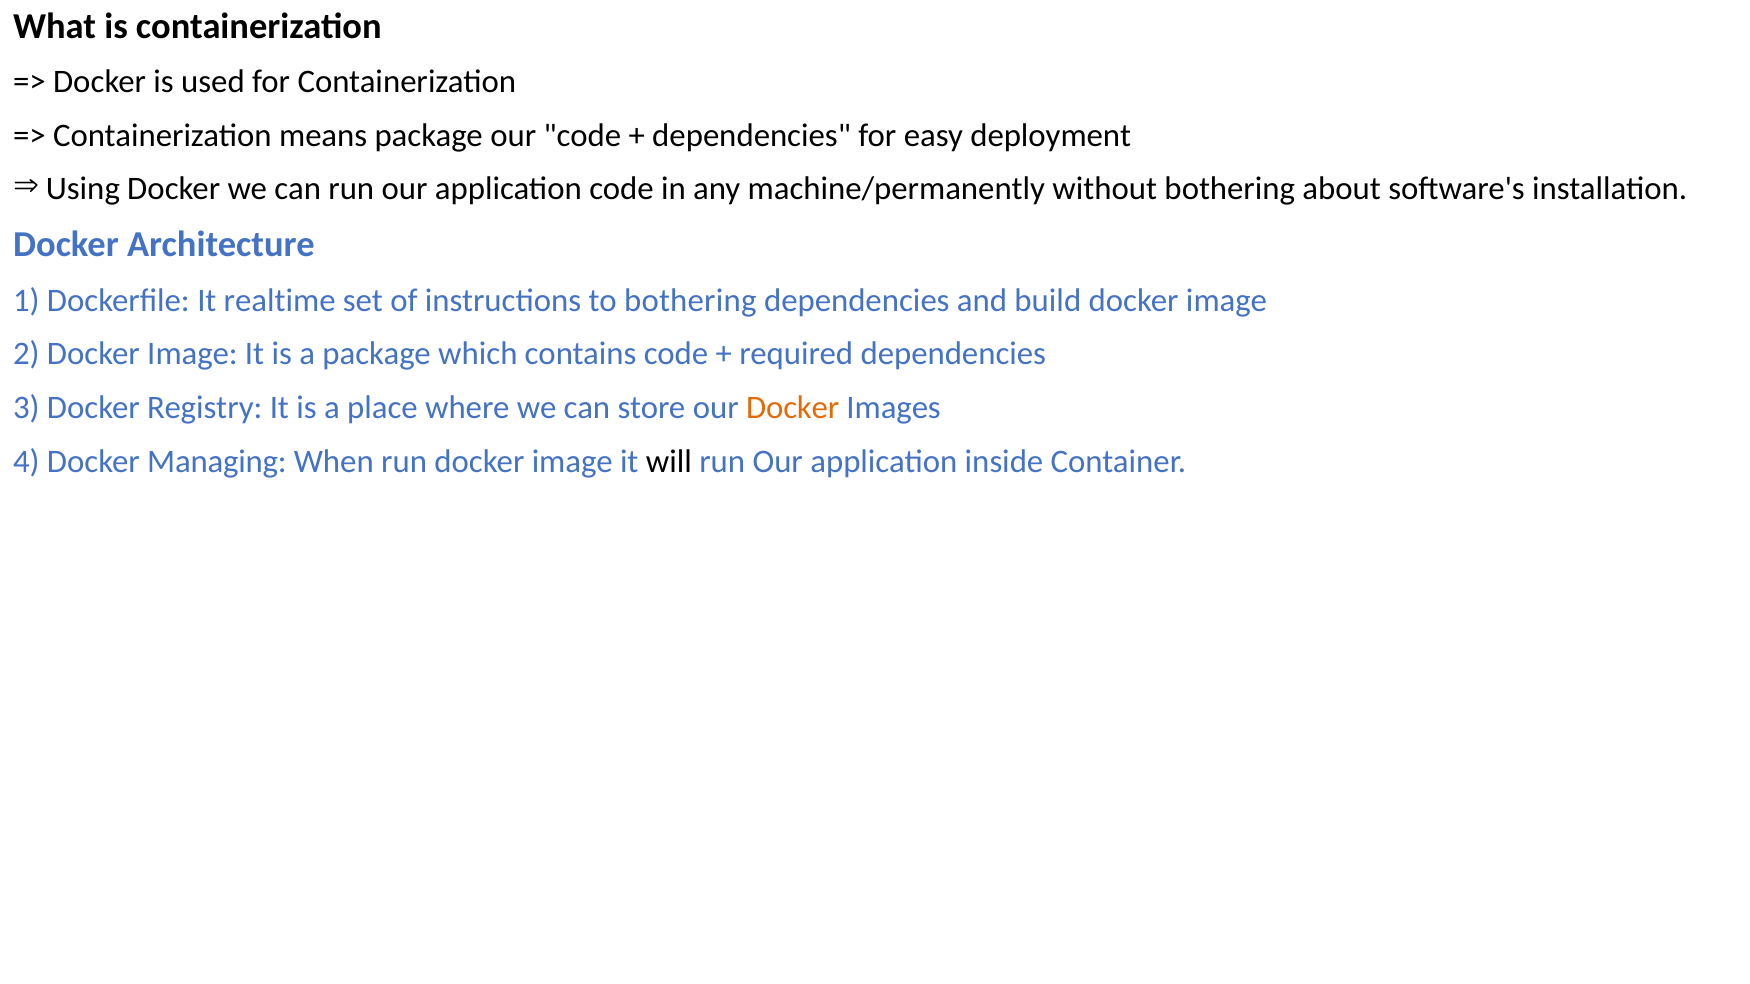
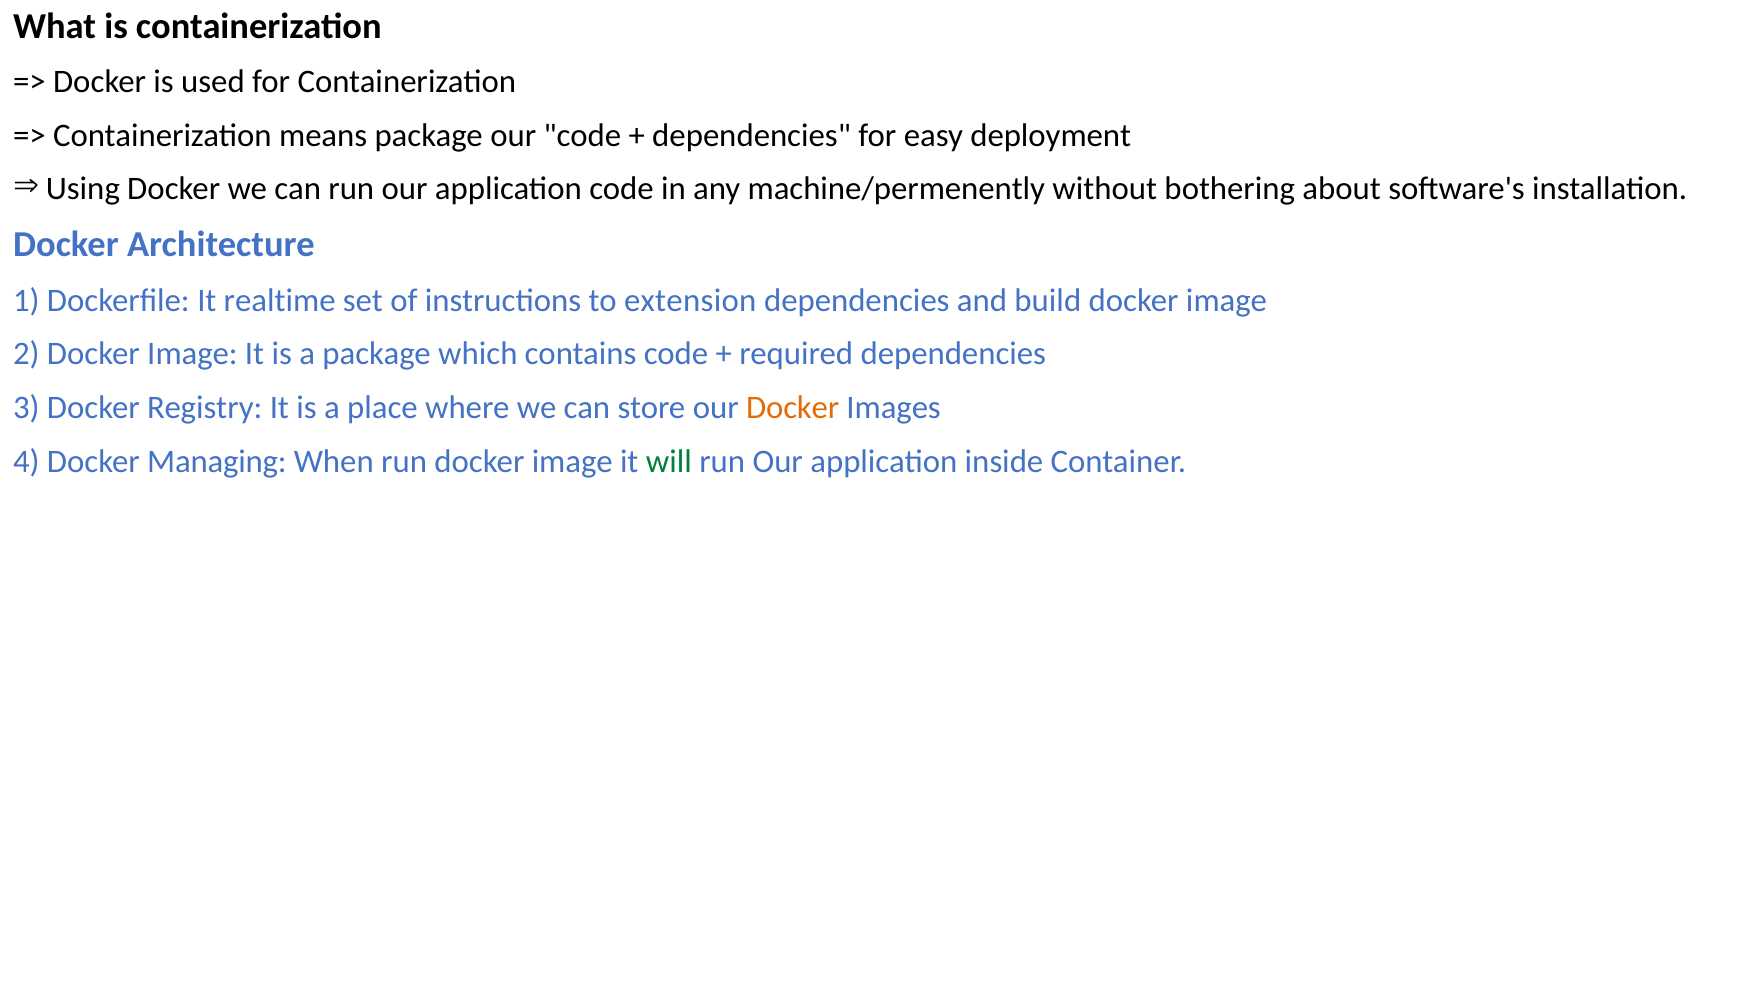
machine/permanently: machine/permanently -> machine/permenently (896, 189)
to bothering: bothering -> extension (690, 300)
will colour: black -> green (669, 462)
